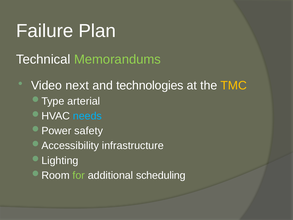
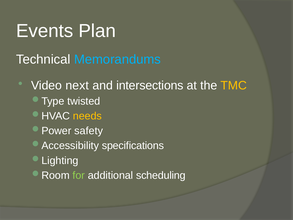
Failure: Failure -> Events (45, 31)
Memorandums colour: light green -> light blue (117, 59)
technologies: technologies -> intersections (150, 85)
arterial: arterial -> twisted (84, 101)
needs colour: light blue -> yellow (87, 116)
infrastructure: infrastructure -> specifications (133, 146)
